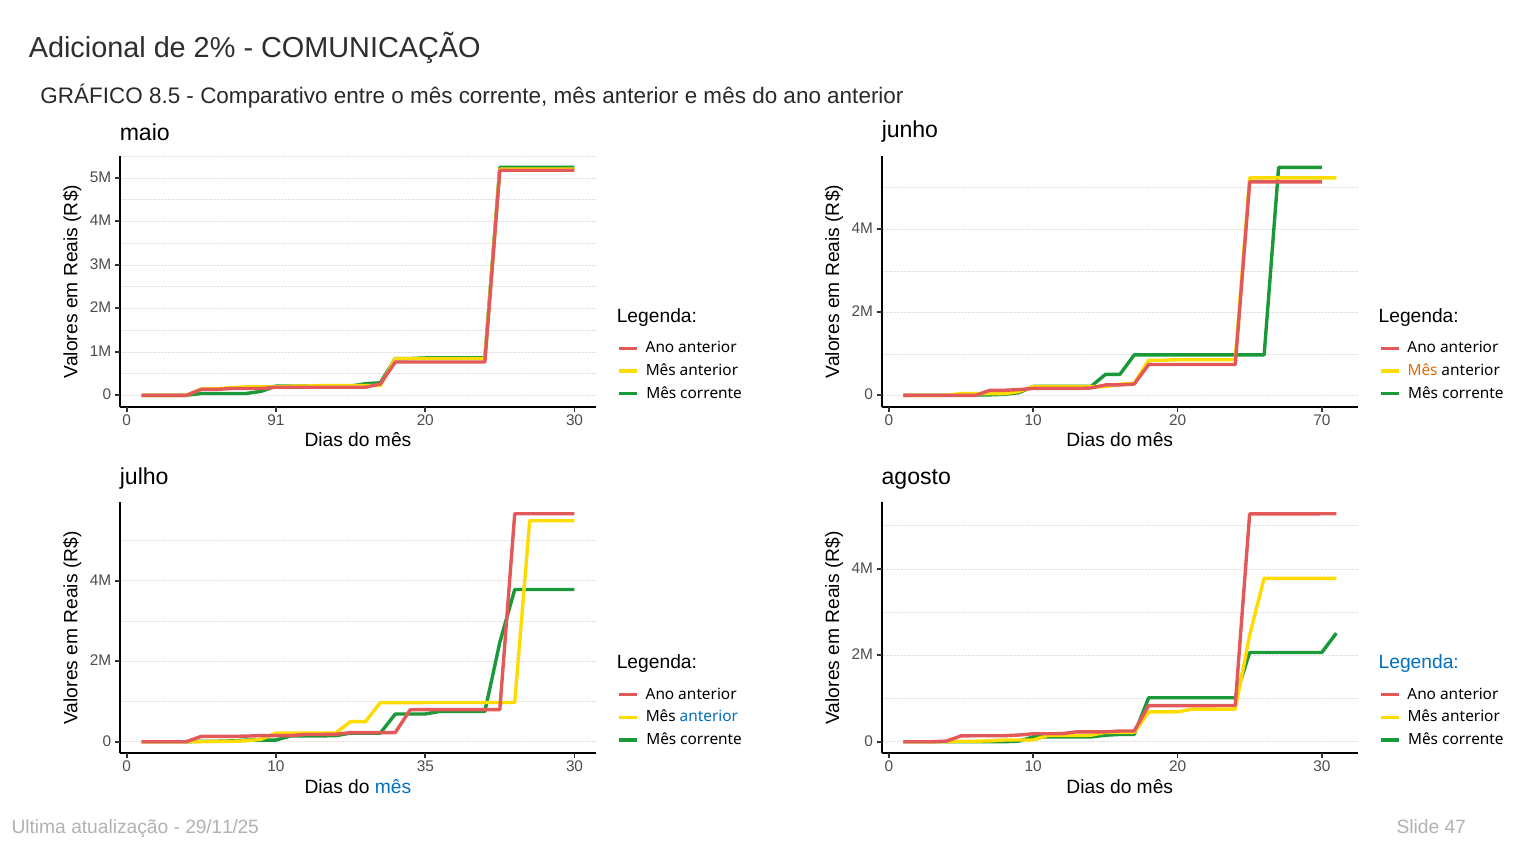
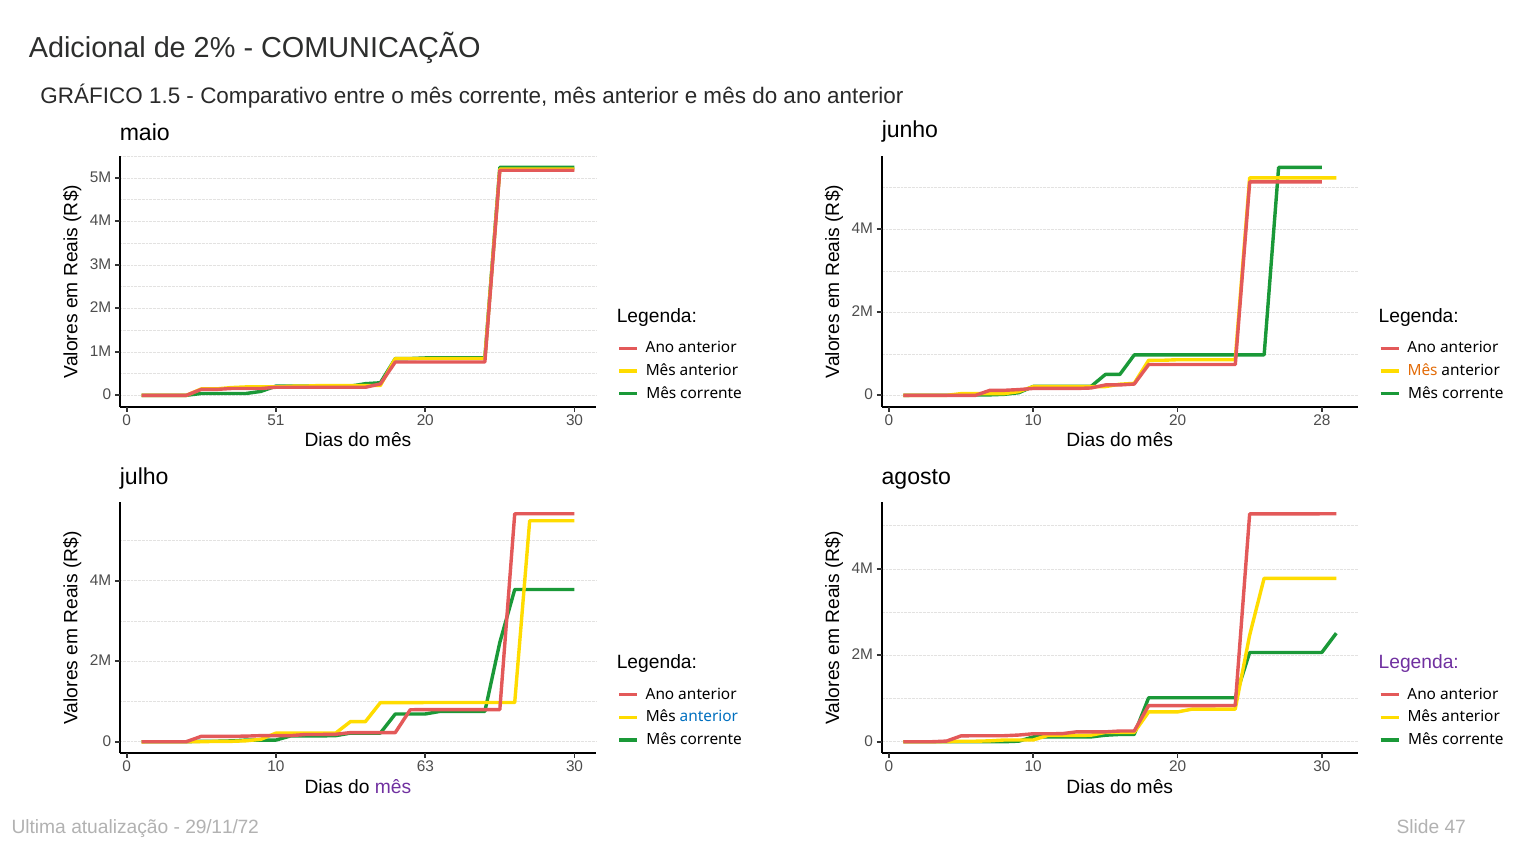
8.5: 8.5 -> 1.5 (165, 96)
91: 91 -> 51 (276, 420)
70: 70 -> 28 (1322, 420)
Legenda colour: blue -> purple (1419, 662)
35: 35 -> 63 (425, 766)
mês colour: blue -> purple (393, 787)
29/11/25: 29/11/25 -> 29/11/72 (222, 827)
